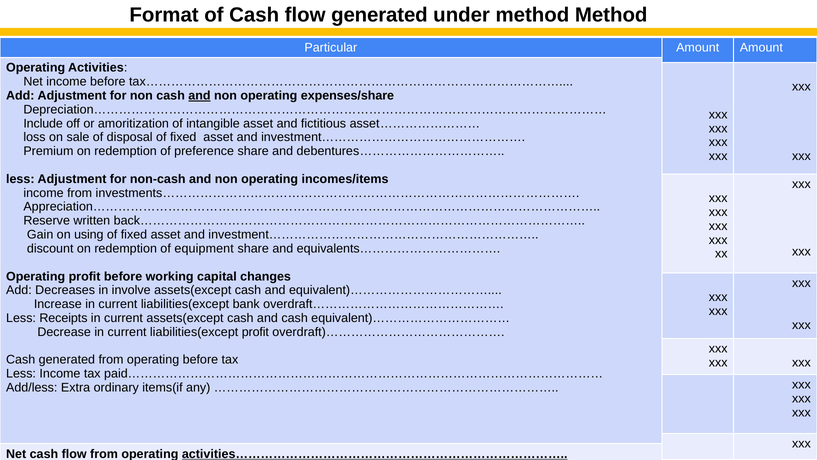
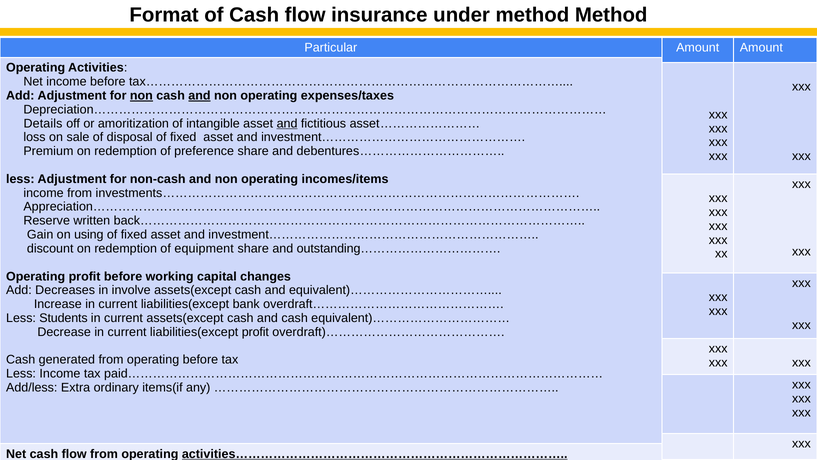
flow generated: generated -> insurance (379, 15)
non underline: none -> present (141, 95)
expenses/share: expenses/share -> expenses/taxes (347, 95)
Include: Include -> Details (43, 123)
and underline: none -> present (287, 123)
equivalents……………………………: equivalents…………………………… -> outstanding…………………………… (399, 248)
Receipts: Receipts -> Students (63, 318)
